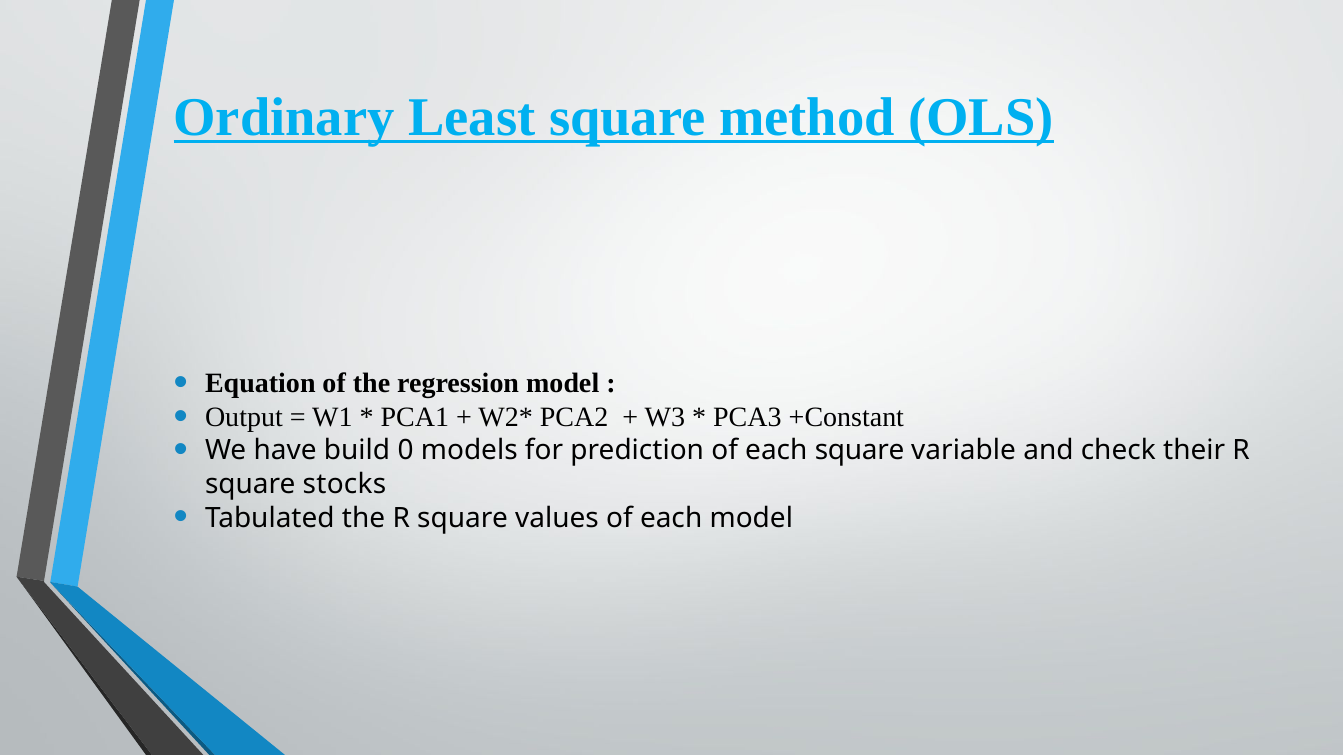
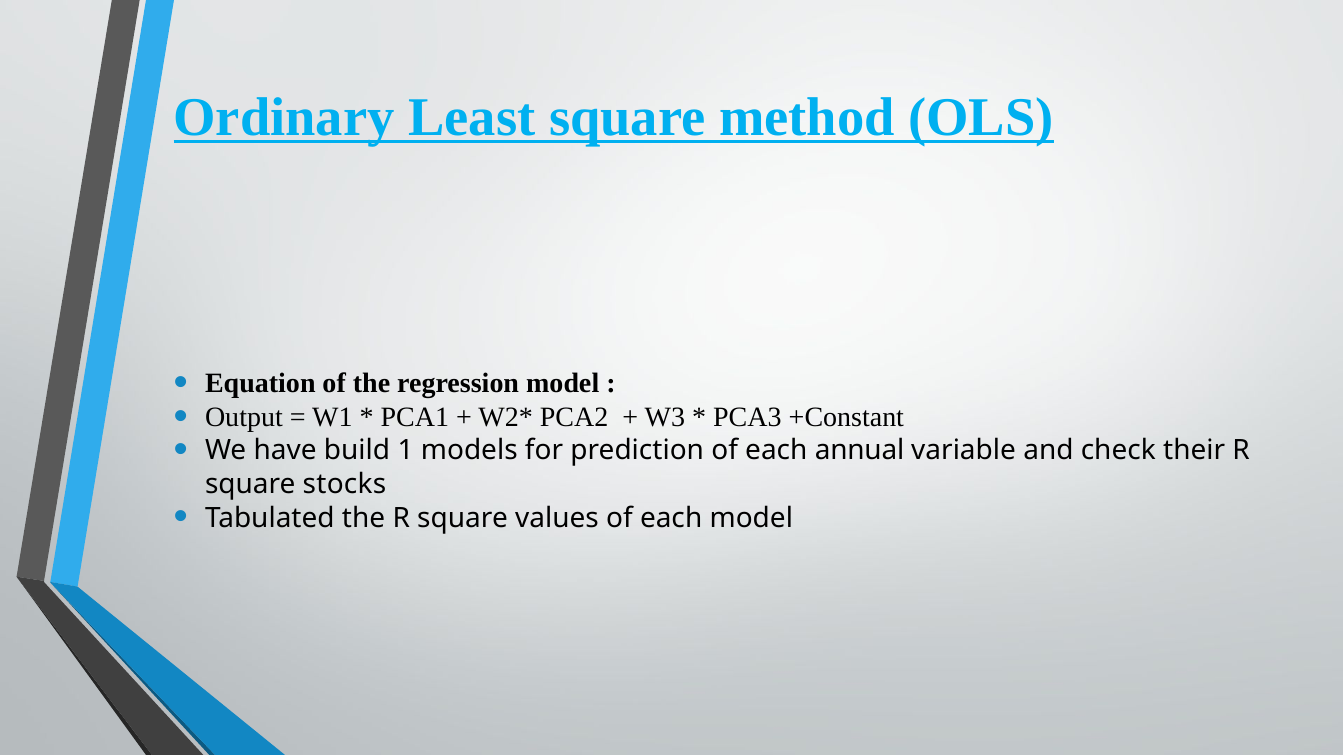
0: 0 -> 1 (406, 451)
each square: square -> annual (860, 451)
